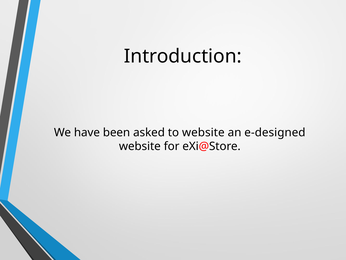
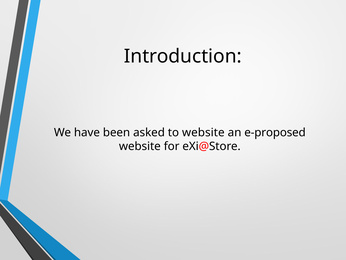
e-designed: e-designed -> e-proposed (275, 132)
